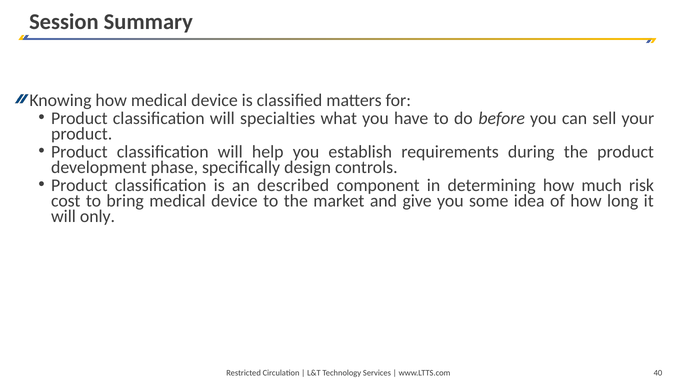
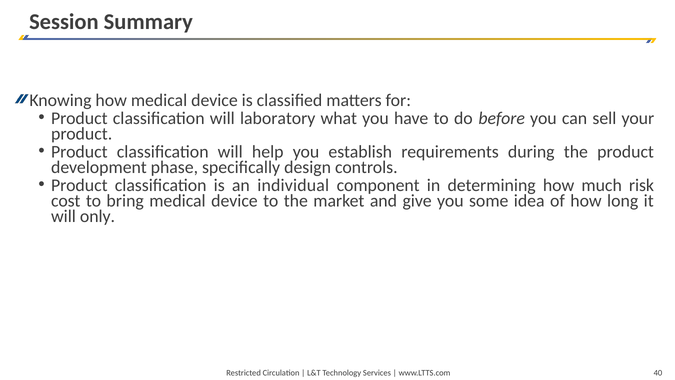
specialties: specialties -> laboratory (278, 118)
described: described -> individual (293, 185)
